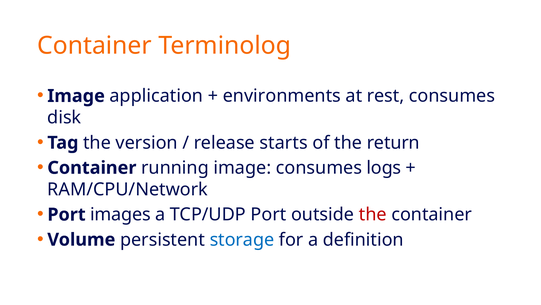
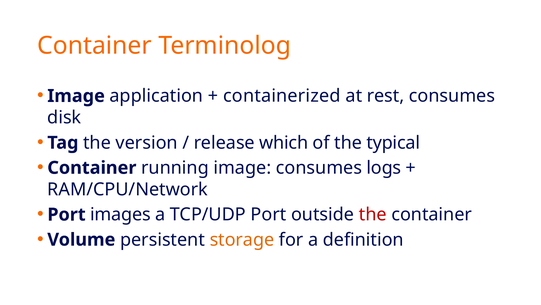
environments: environments -> containerized (282, 96)
starts: starts -> which (284, 142)
return: return -> typical (393, 142)
storage colour: blue -> orange (242, 239)
